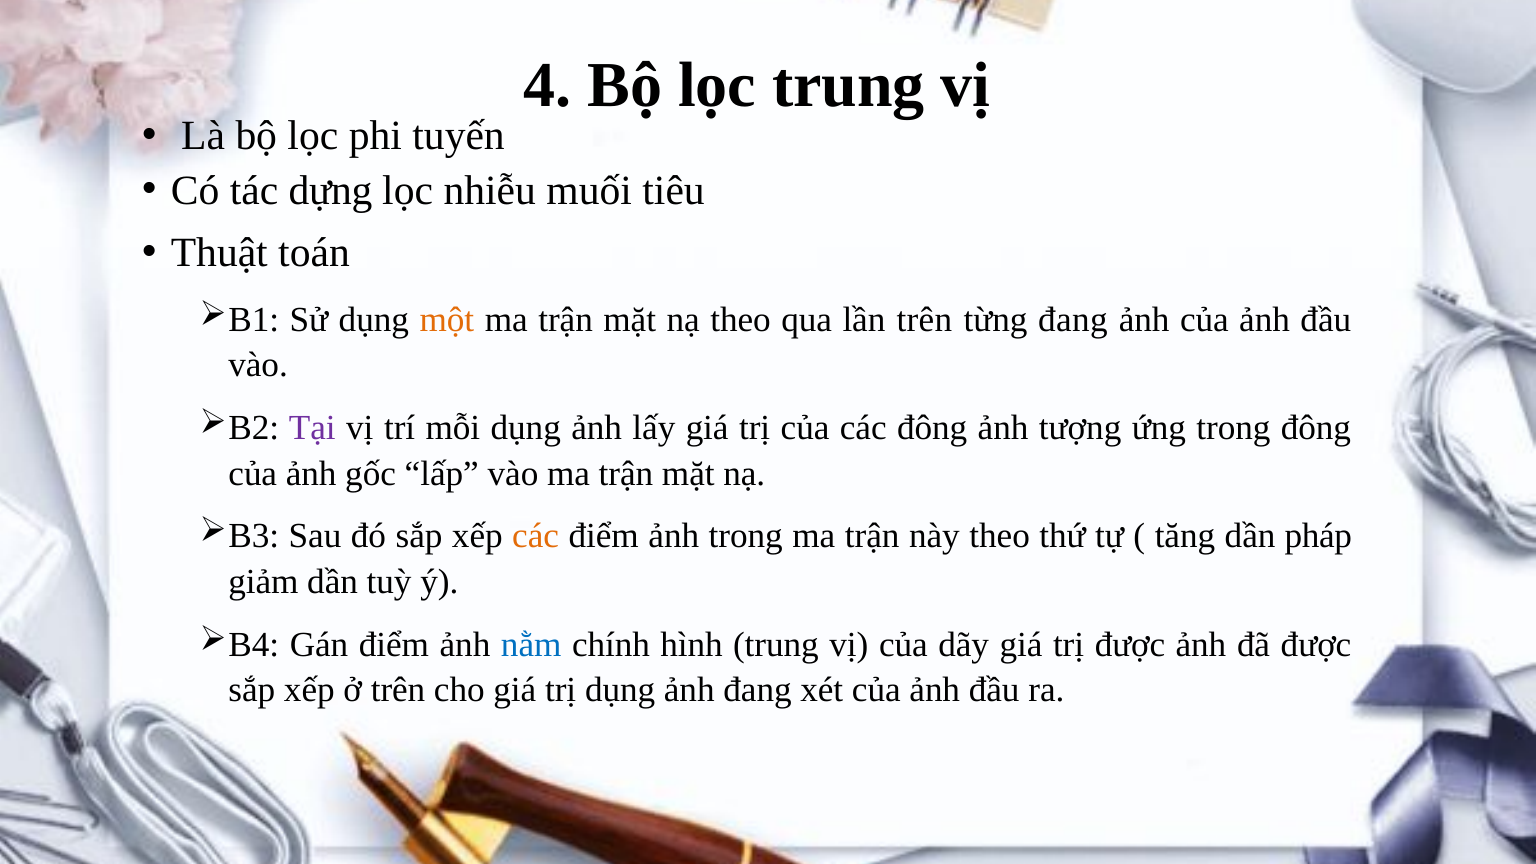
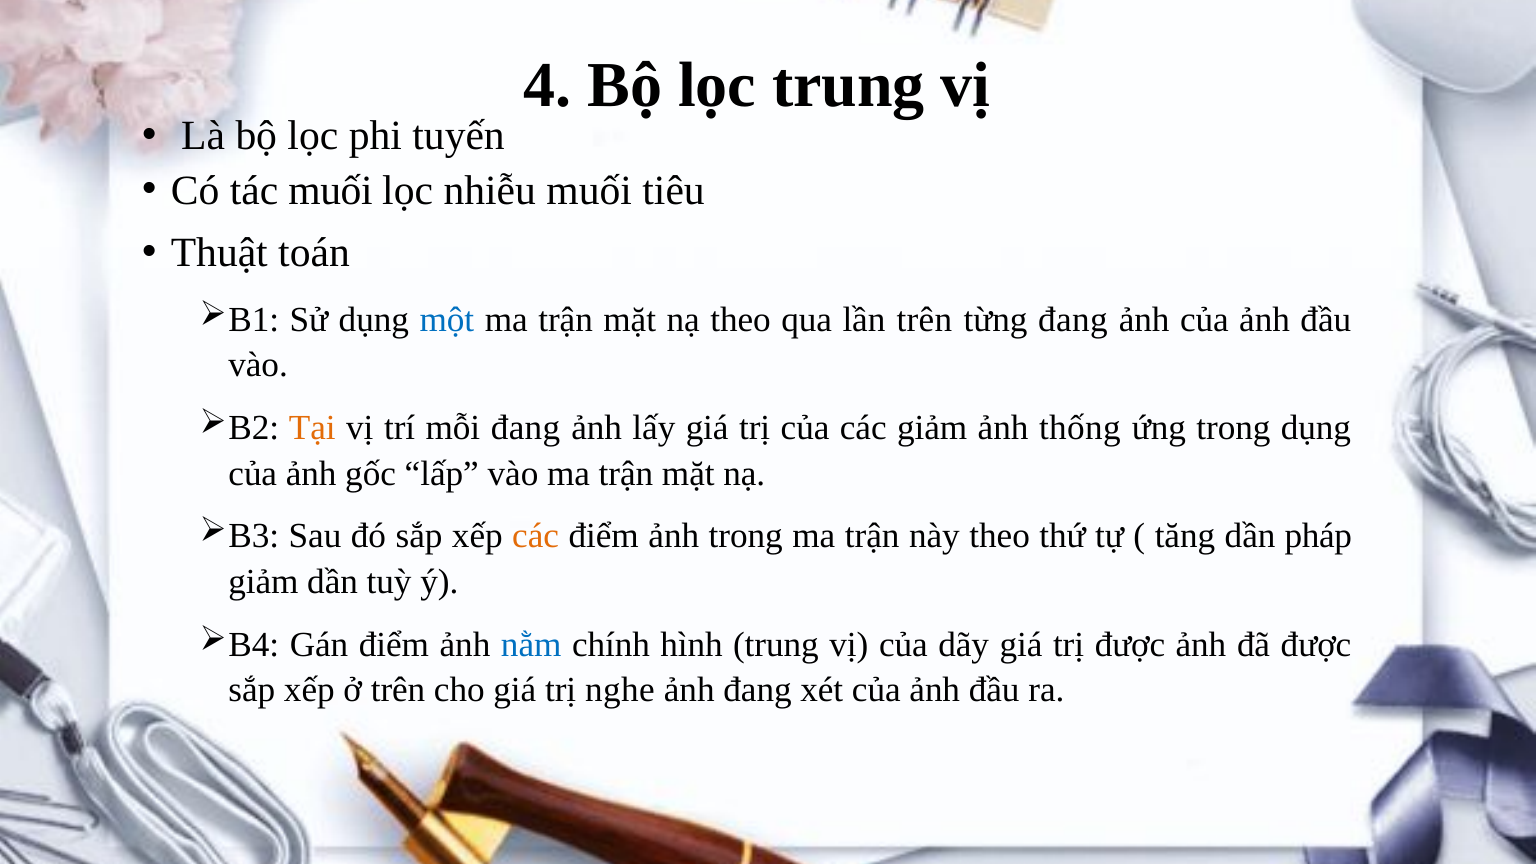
tác dựng: dựng -> muối (330, 191)
một colour: orange -> blue (447, 319)
Tại colour: purple -> orange (312, 428)
mỗi dụng: dụng -> đang (526, 428)
các đông: đông -> giảm (932, 428)
tượng: tượng -> thống (1080, 428)
trong đông: đông -> dụng (1316, 428)
trị dụng: dụng -> nghe (620, 690)
